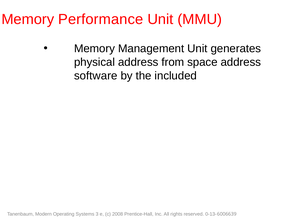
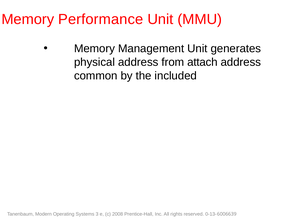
space: space -> attach (202, 62)
software: software -> common (96, 76)
